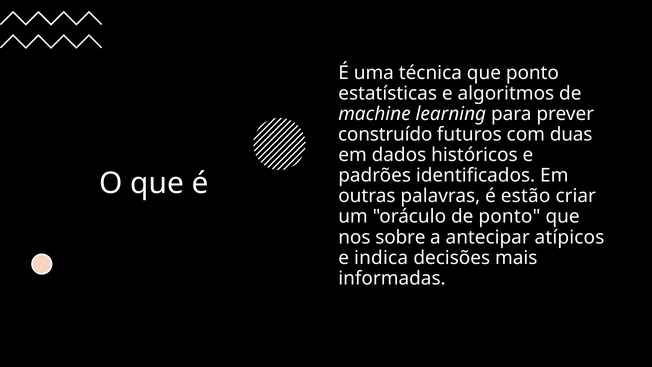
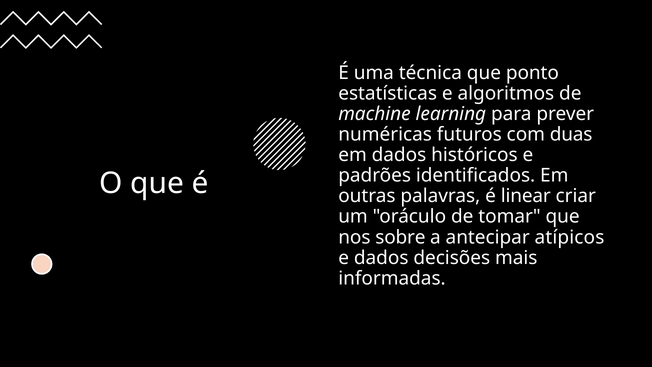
construído: construído -> numéricas (385, 135)
estão: estão -> linear (526, 196)
de ponto: ponto -> tomar (510, 217)
e indica: indica -> dados (381, 258)
